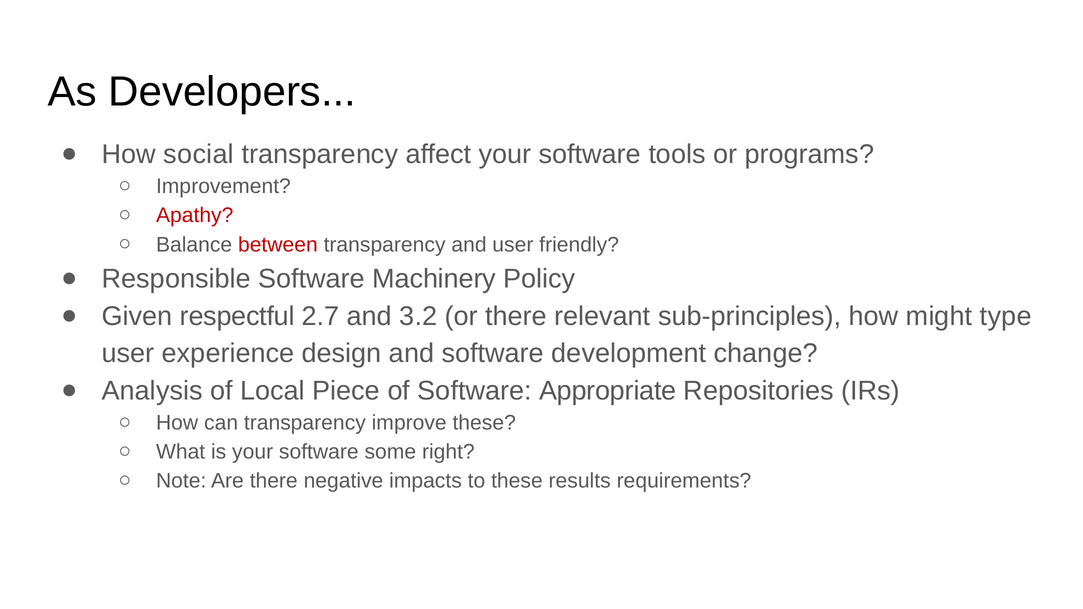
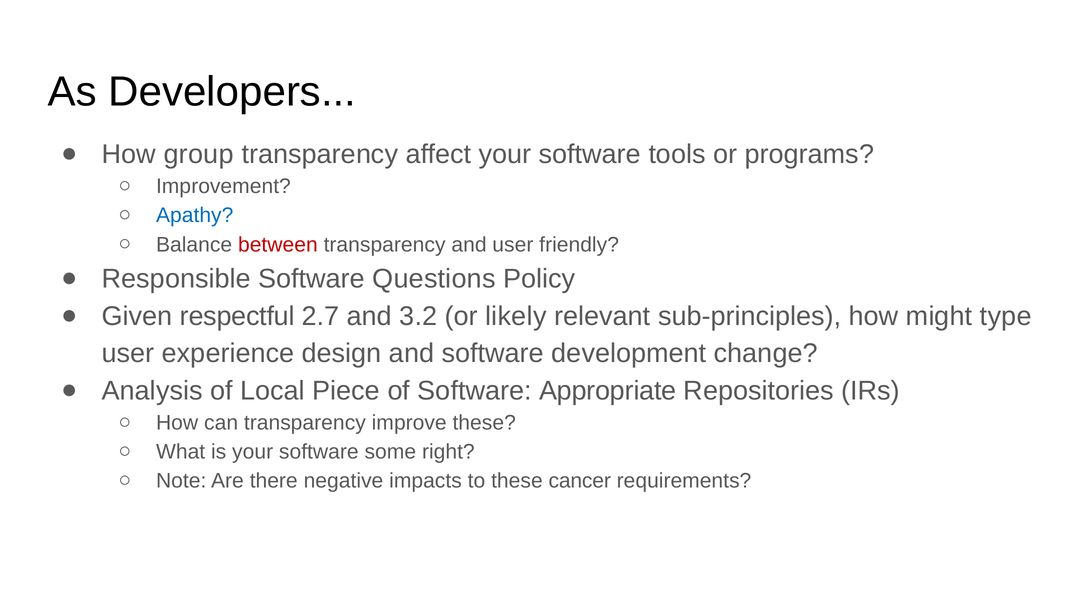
social: social -> group (199, 154)
Apathy colour: red -> blue (195, 216)
Machinery: Machinery -> Questions (434, 279)
or there: there -> likely (516, 316)
results: results -> cancer (580, 481)
